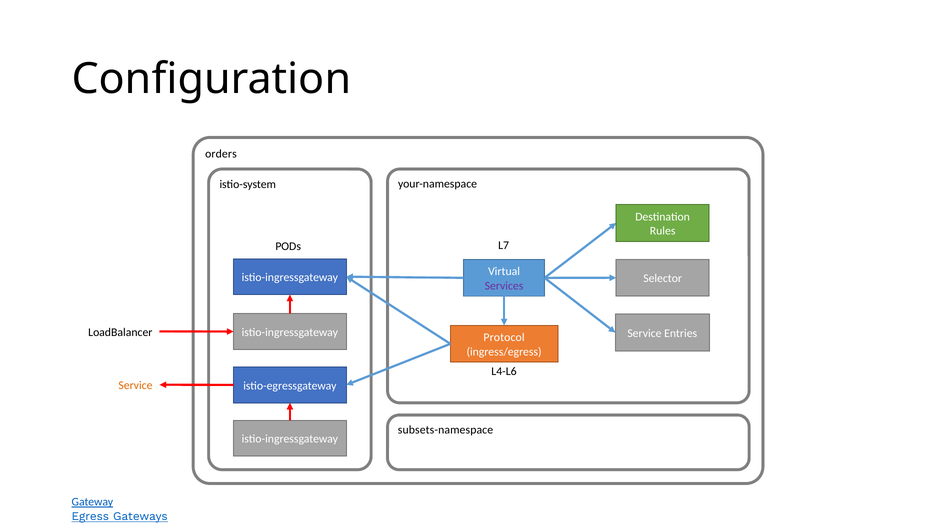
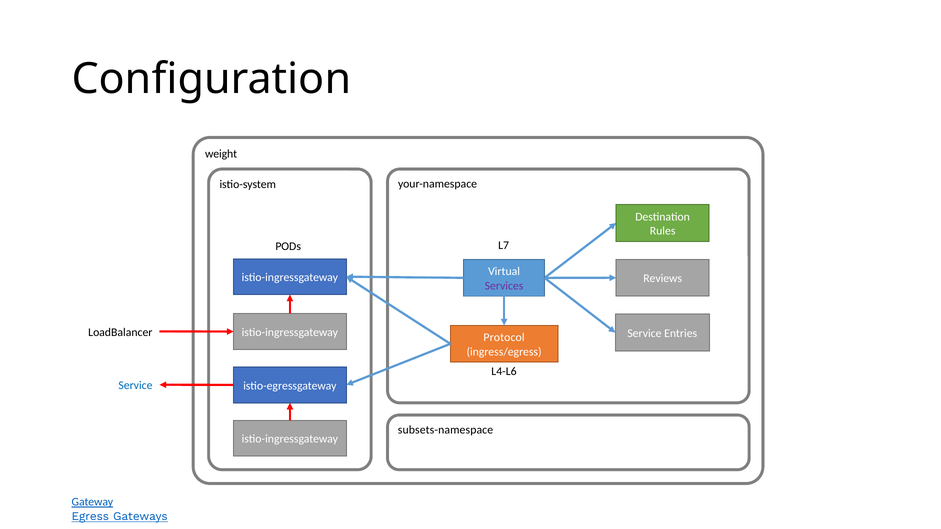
orders: orders -> weight (221, 154)
Selector: Selector -> Reviews (663, 279)
Service colour: orange -> blue (135, 386)
